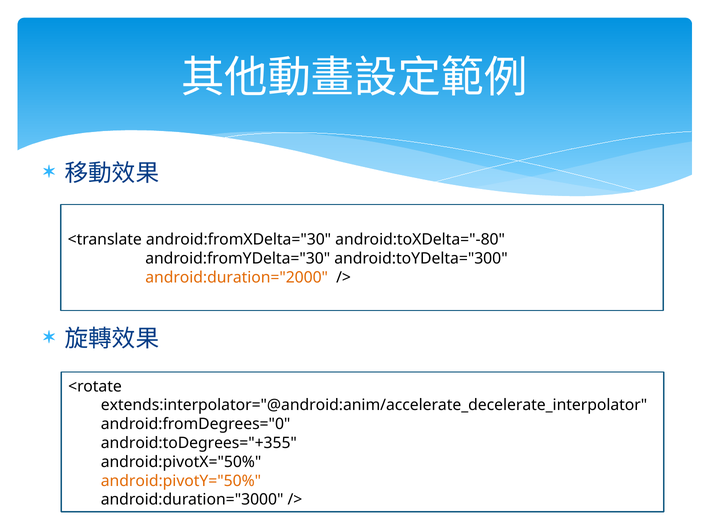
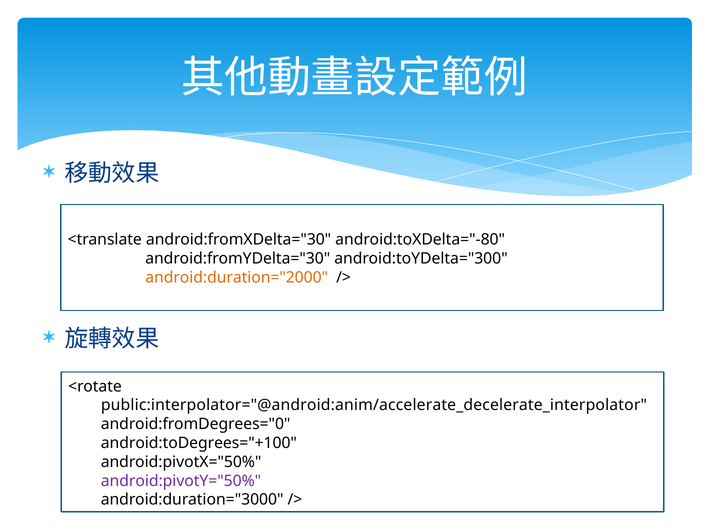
extends:interpolator="@android:anim/accelerate_decelerate_interpolator: extends:interpolator="@android:anim/accelerate_decelerate_interpolator -> public:interpolator="@android:anim/accelerate_decelerate_interpolator (374, 405)
android:toDegrees="+355: android:toDegrees="+355 -> android:toDegrees="+100 (199, 443)
android:pivotY="50% colour: orange -> purple (181, 481)
